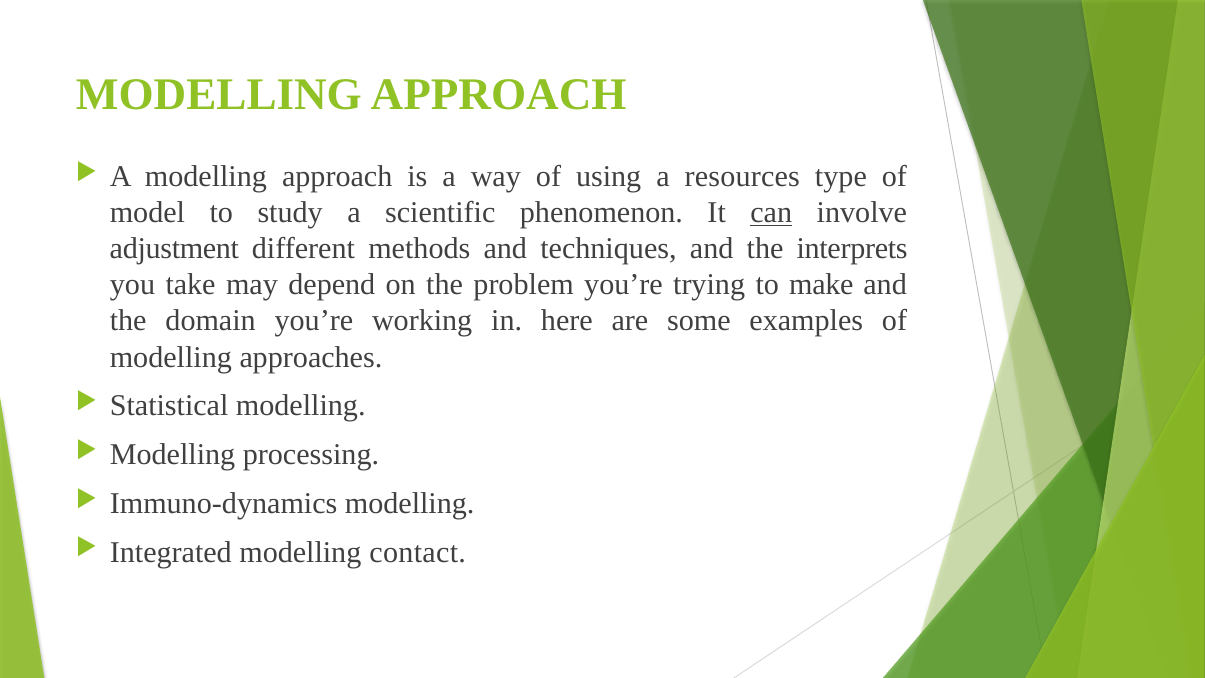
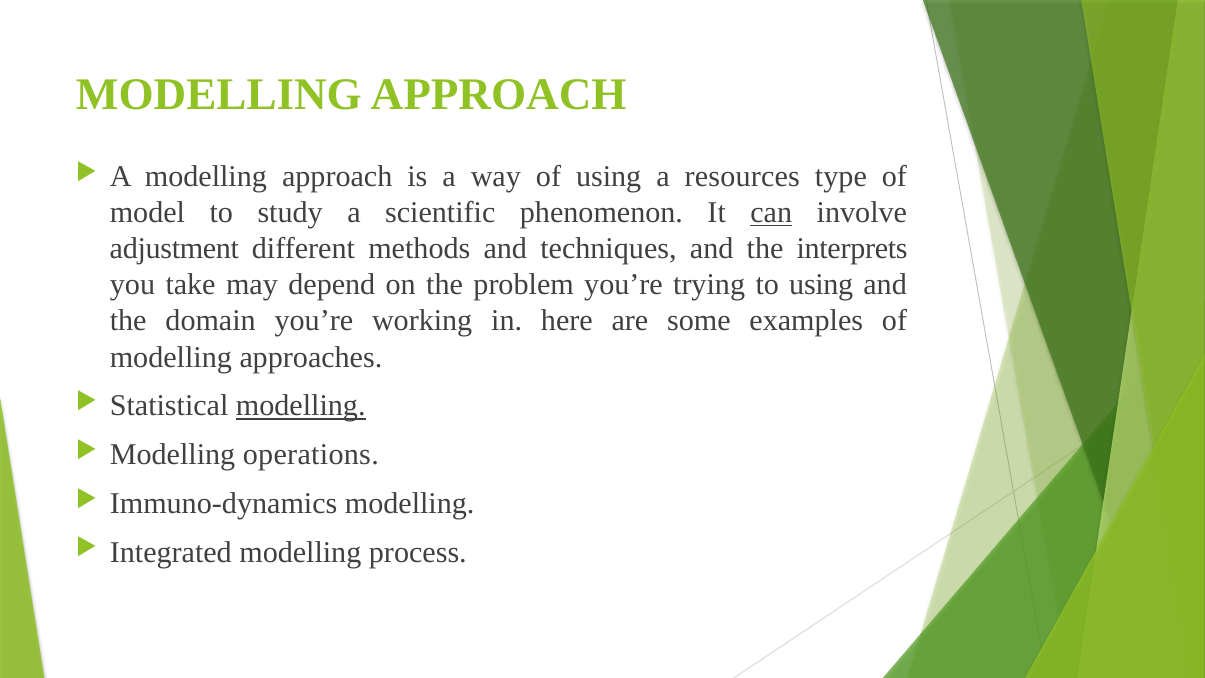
to make: make -> using (821, 285)
modelling underline: none -> present (301, 406)
processing: processing -> operations (311, 455)
contact: contact -> process (418, 552)
